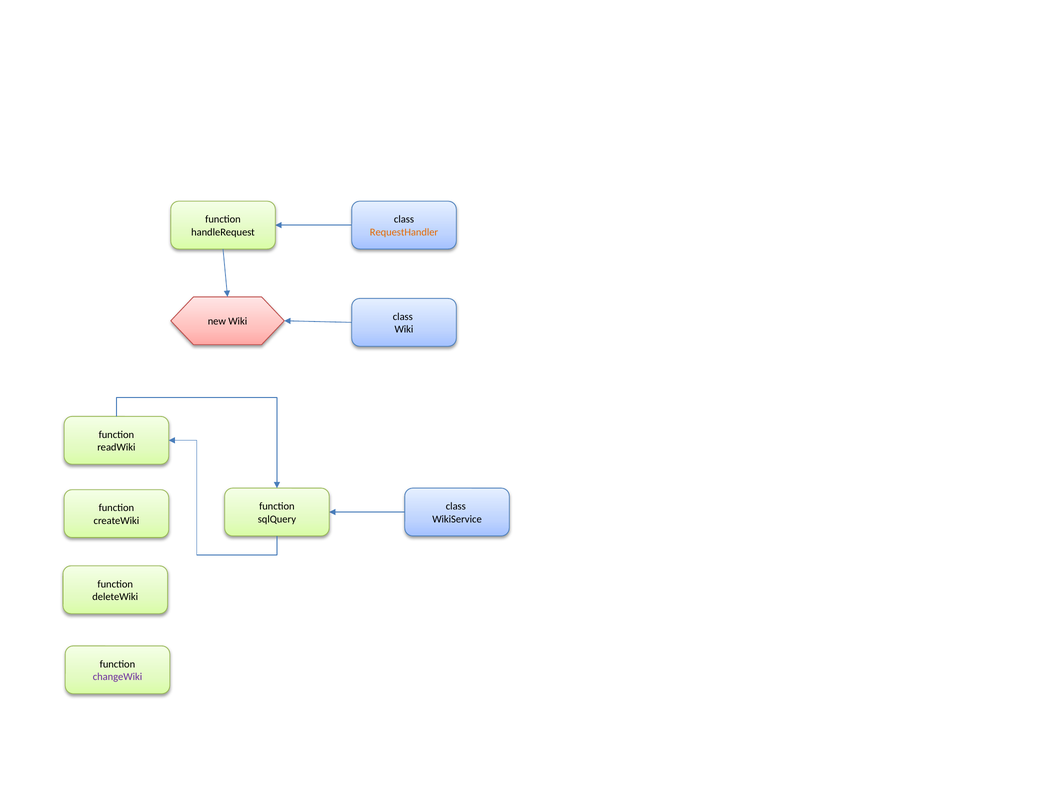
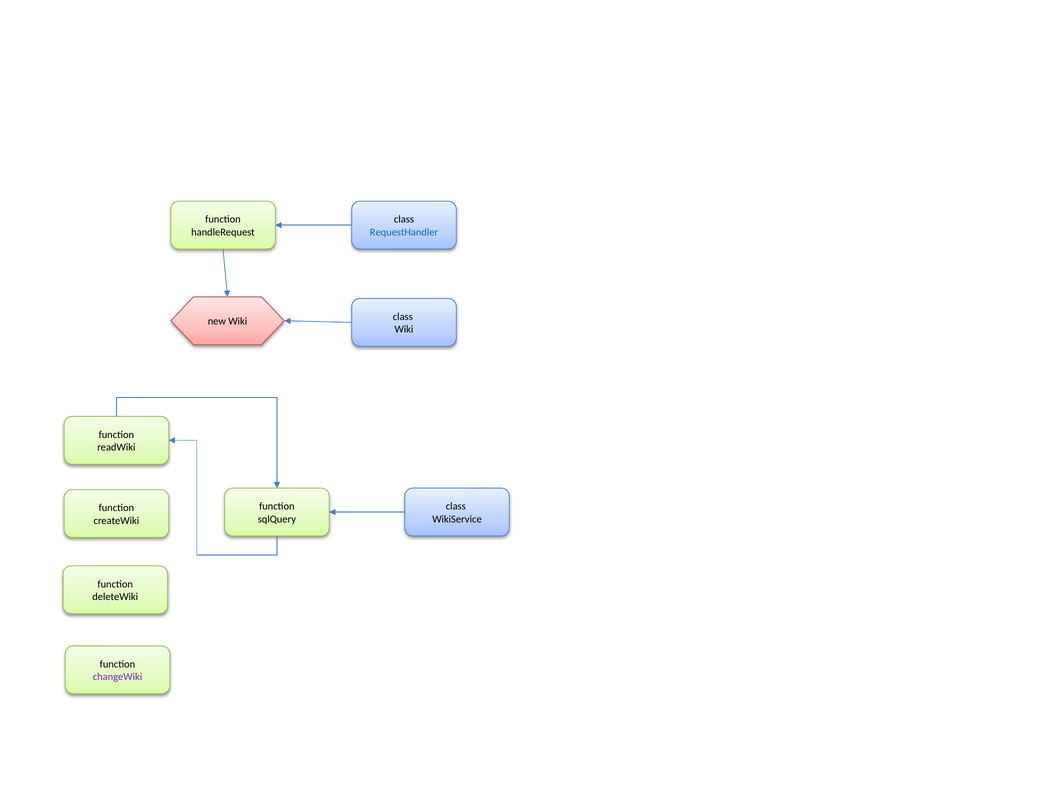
RequestHandler colour: orange -> blue (404, 232)
